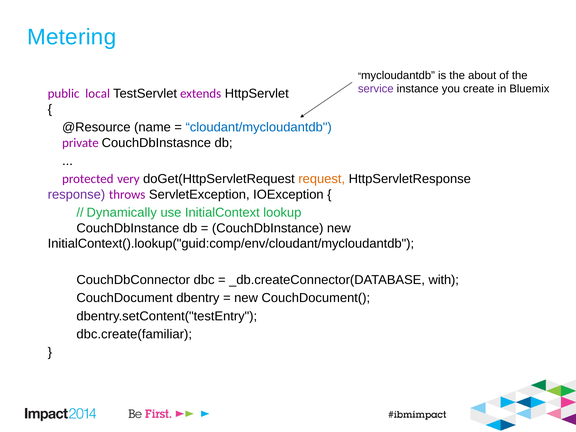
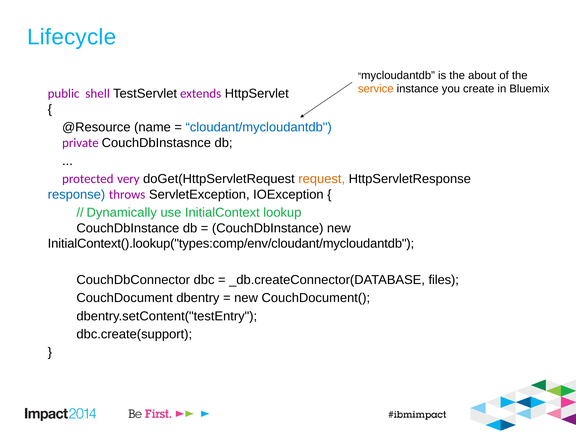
Metering: Metering -> Lifecycle (72, 37)
service colour: purple -> orange (376, 89)
local: local -> shell (98, 94)
response colour: purple -> blue (76, 195)
InitialContext().lookup("guid:comp/env/cloudant/mycloudantdb: InitialContext().lookup("guid:comp/env/cloudant/mycloudantdb -> InitialContext().lookup("types:comp/env/cloudant/mycloudantdb (231, 244)
with: with -> files (444, 280)
dbc.create(familiar: dbc.create(familiar -> dbc.create(support (134, 334)
